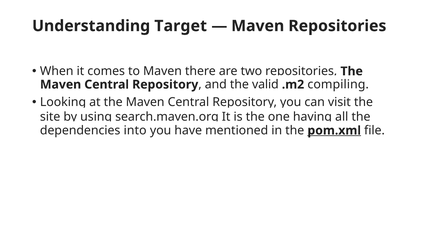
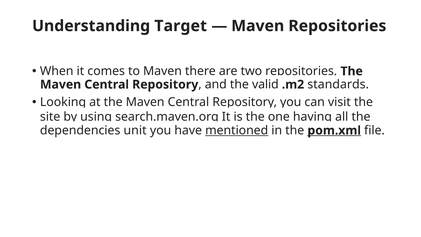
compiling: compiling -> standards (338, 84)
into: into -> unit (135, 130)
mentioned underline: none -> present (237, 130)
